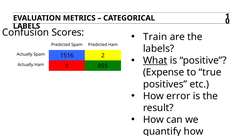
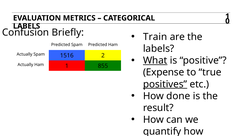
Scores: Scores -> Briefly (68, 32)
positives underline: none -> present (165, 84)
error: error -> done (178, 96)
